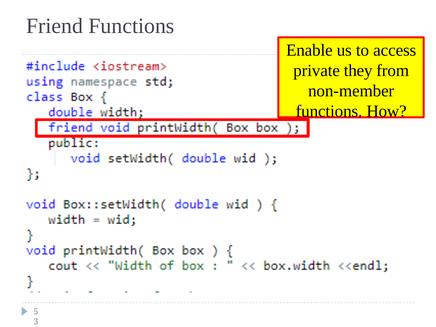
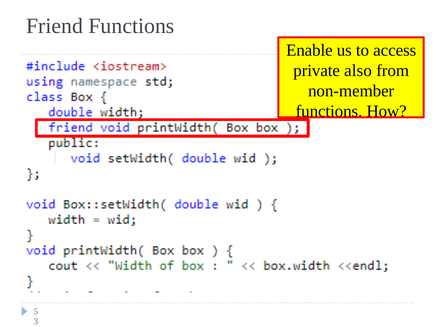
they: they -> also (358, 70)
